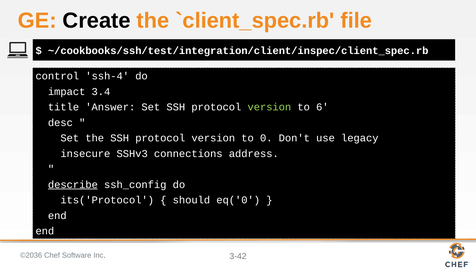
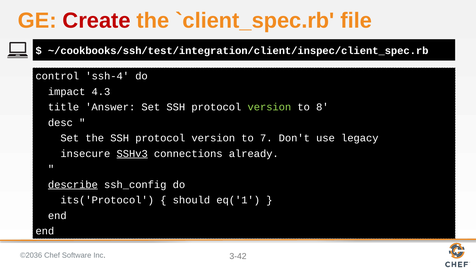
Create colour: black -> red (97, 21)
3.4: 3.4 -> 4.3 (101, 92)
6: 6 -> 8 (322, 107)
0: 0 -> 7 (266, 138)
SSHv3 underline: none -> present (132, 154)
address: address -> already (254, 154)
eq('0: eq('0 -> eq('1 (238, 200)
